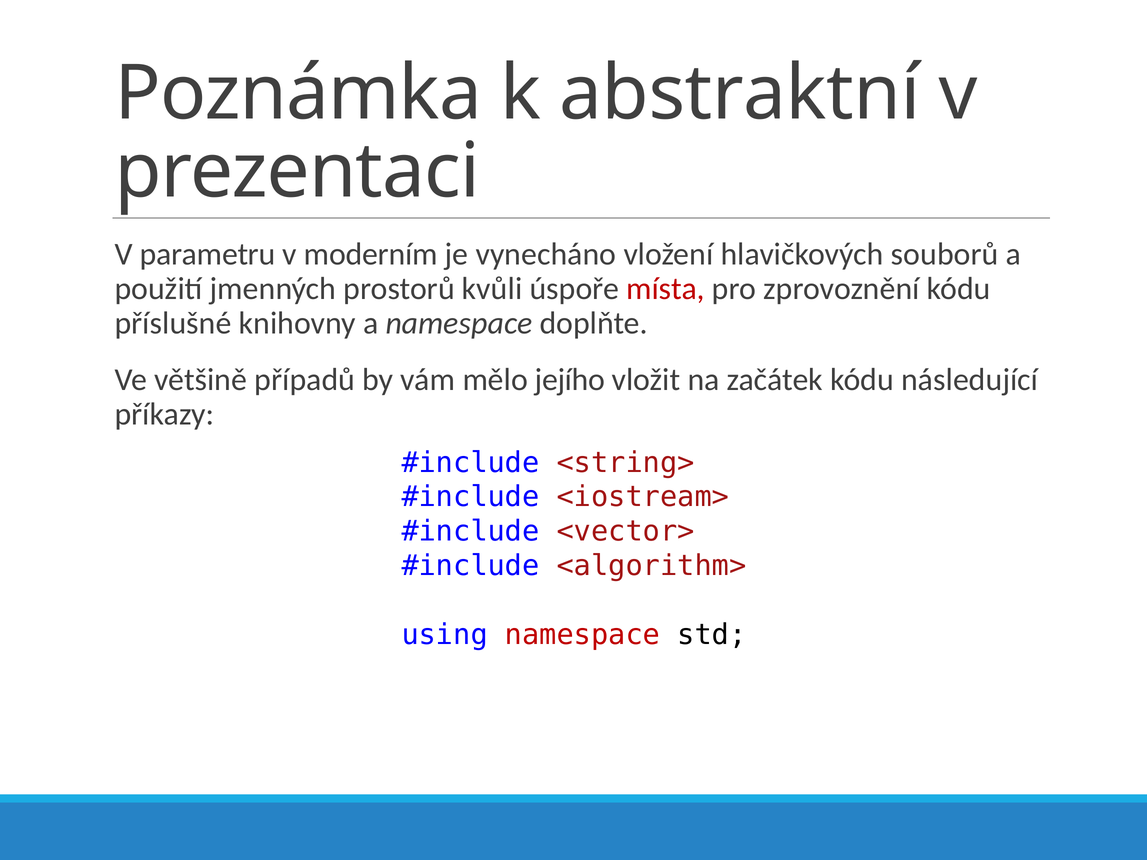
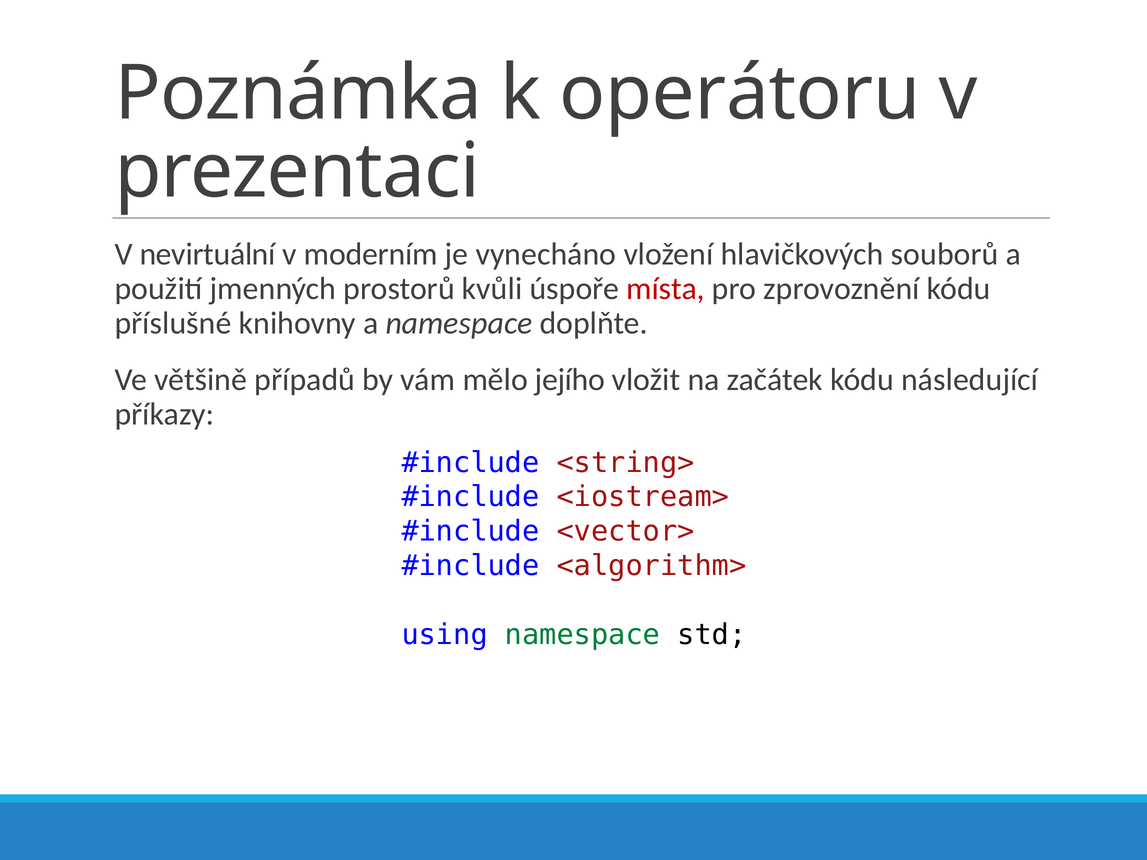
abstraktní: abstraktní -> operátoru (740, 93)
parametru: parametru -> nevirtuální (208, 254)
namespace colour: red -> green (583, 635)
